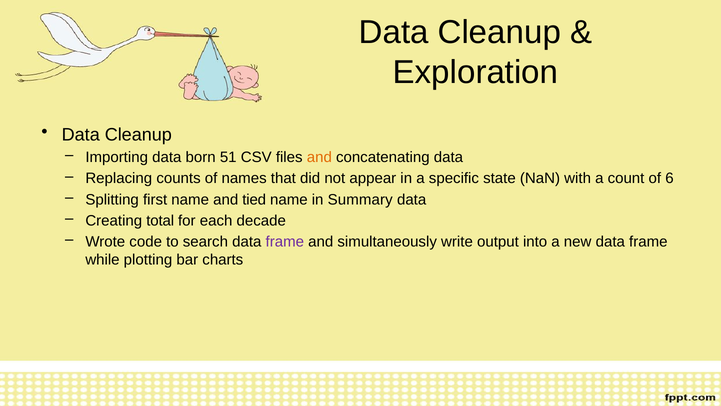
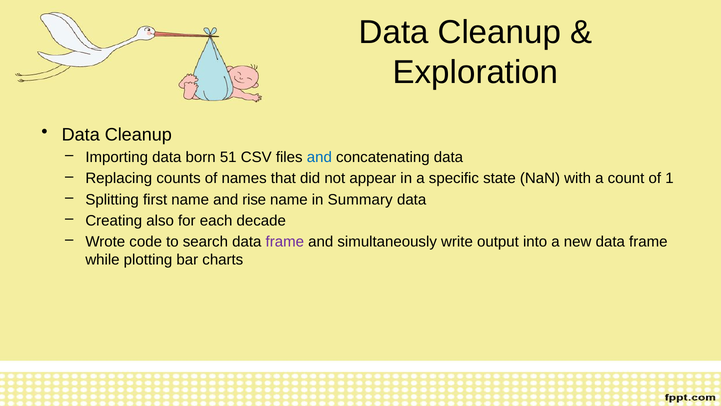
and colour: orange -> blue (319, 157)
6: 6 -> 1 (670, 178)
tied: tied -> rise (254, 199)
total: total -> also (160, 220)
